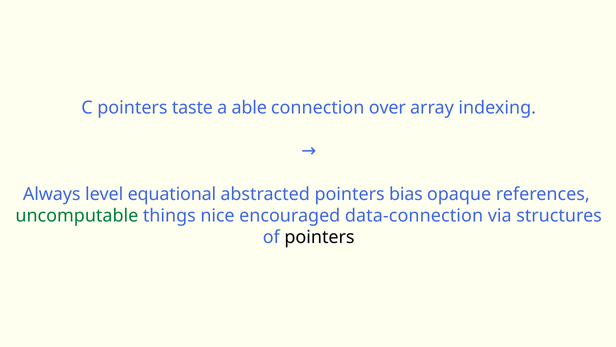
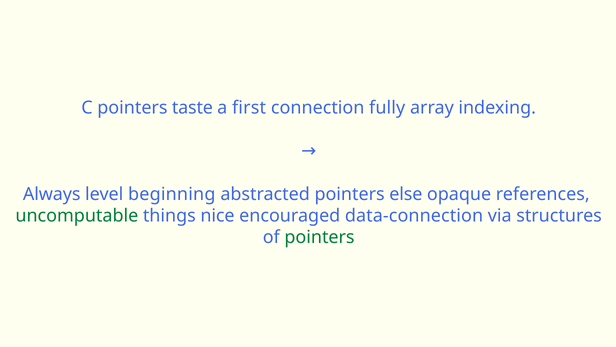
able: able -> first (249, 108)
over: over -> fully (387, 108)
equational: equational -> beginning (172, 194)
bias: bias -> else (406, 194)
pointers colour: black -> green (320, 237)
